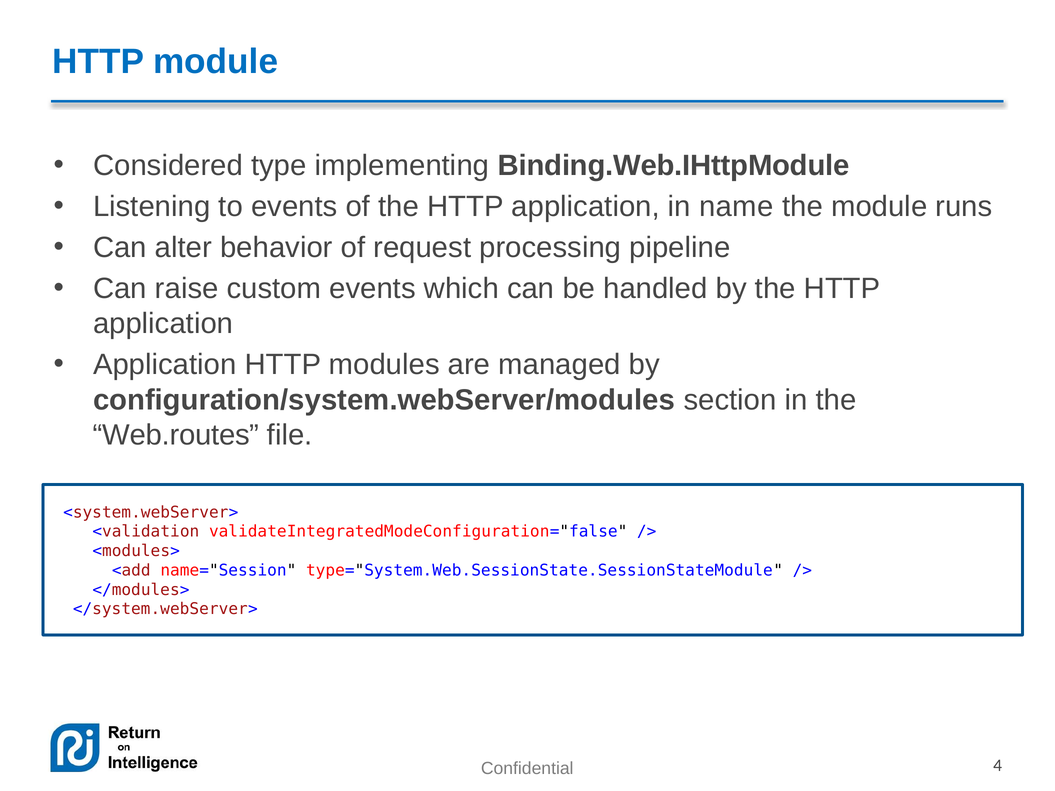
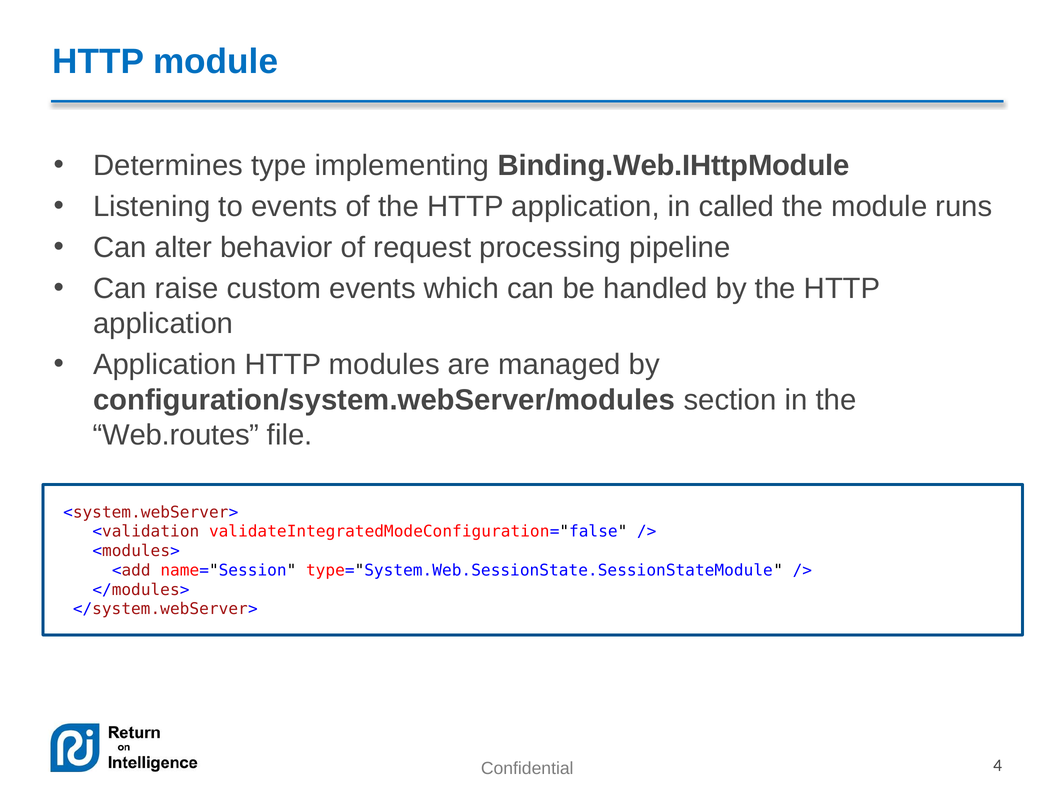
Considered: Considered -> Determines (168, 166)
name: name -> called (737, 207)
